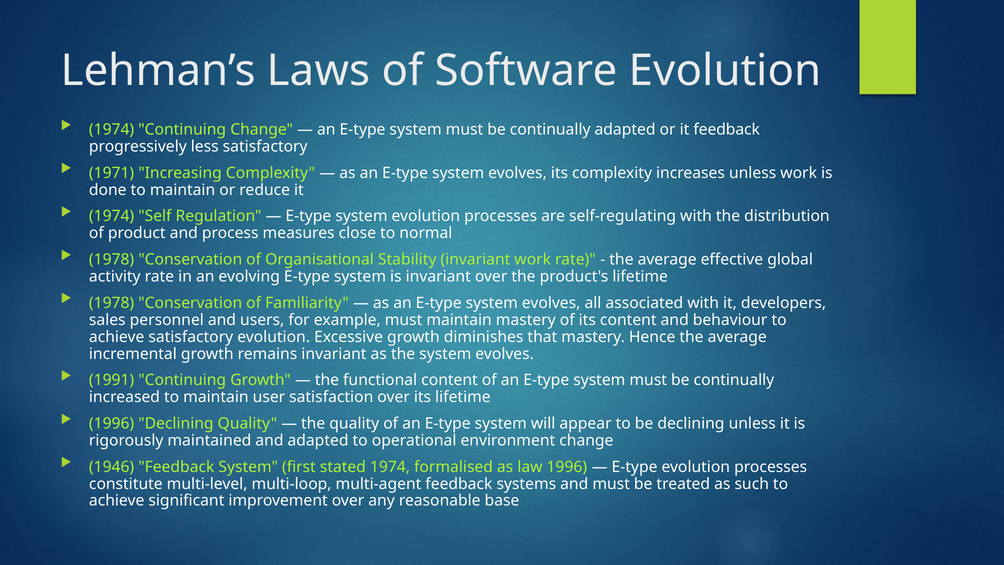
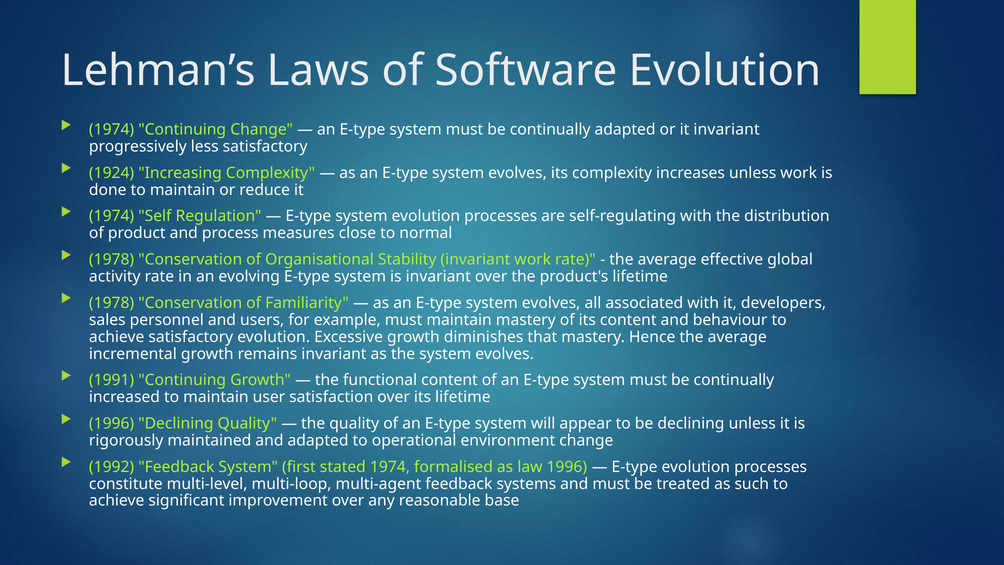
it feedback: feedback -> invariant (727, 130)
1971: 1971 -> 1924 (112, 173)
1946: 1946 -> 1992 (112, 467)
